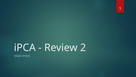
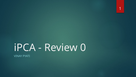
2: 2 -> 0 (83, 47)
